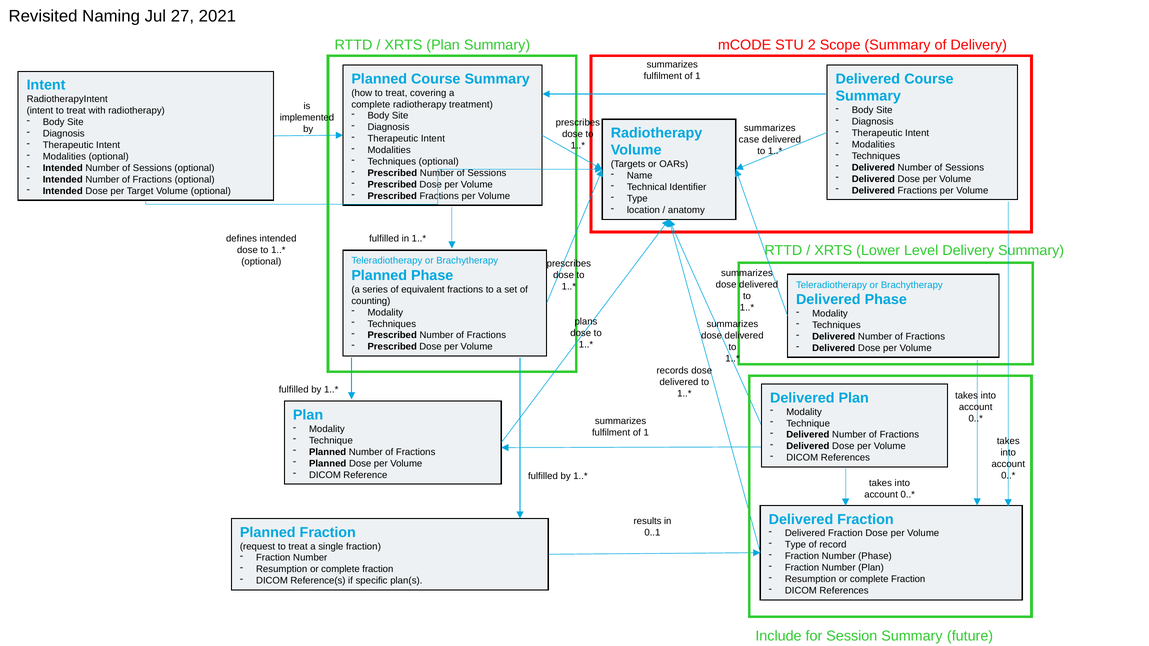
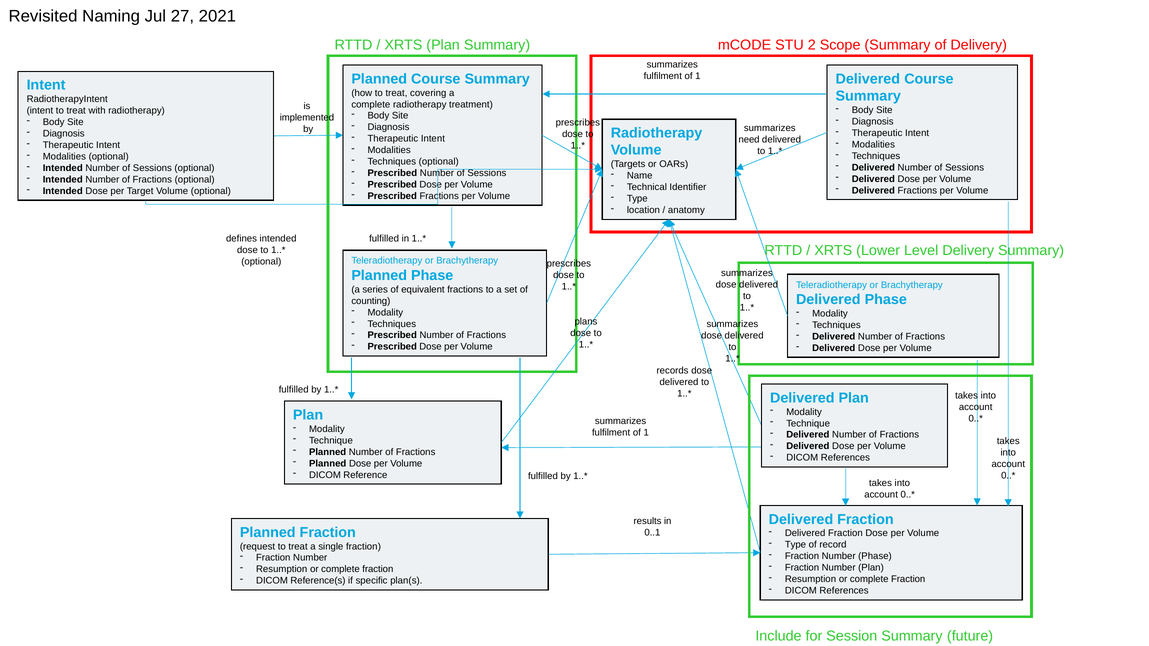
case: case -> need (749, 140)
